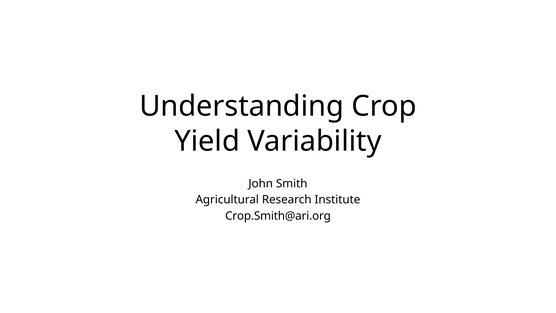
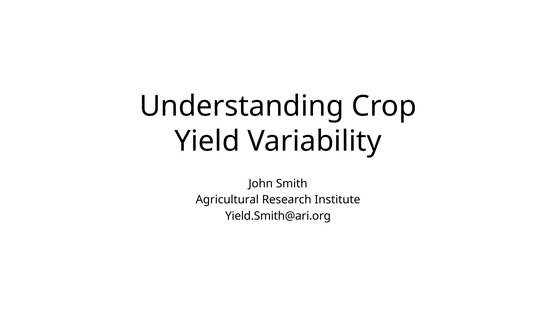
Crop.Smith@ari.org: Crop.Smith@ari.org -> Yield.Smith@ari.org (278, 216)
